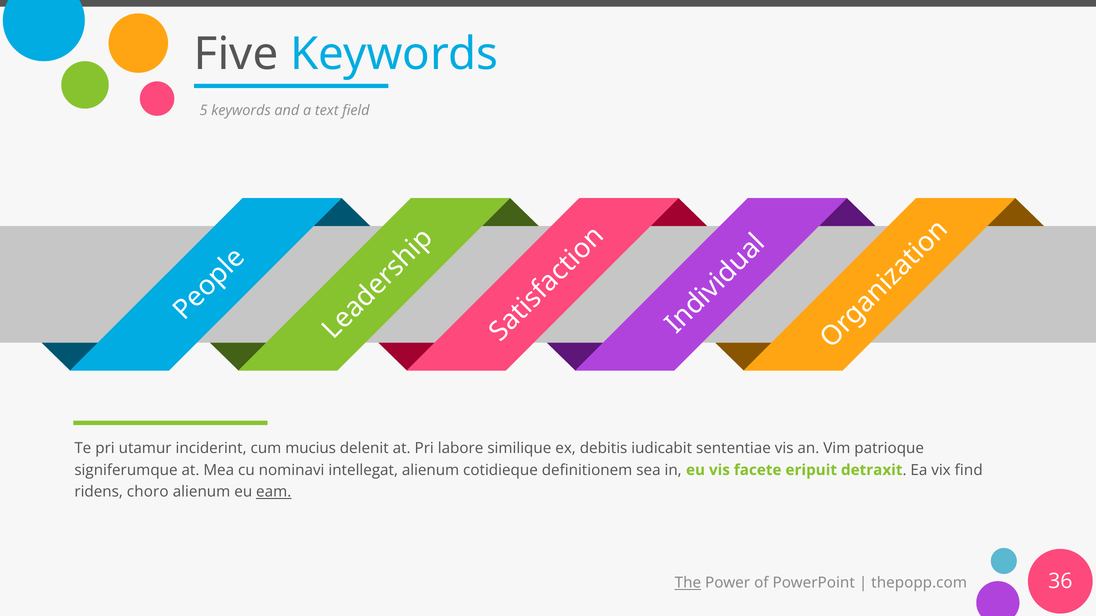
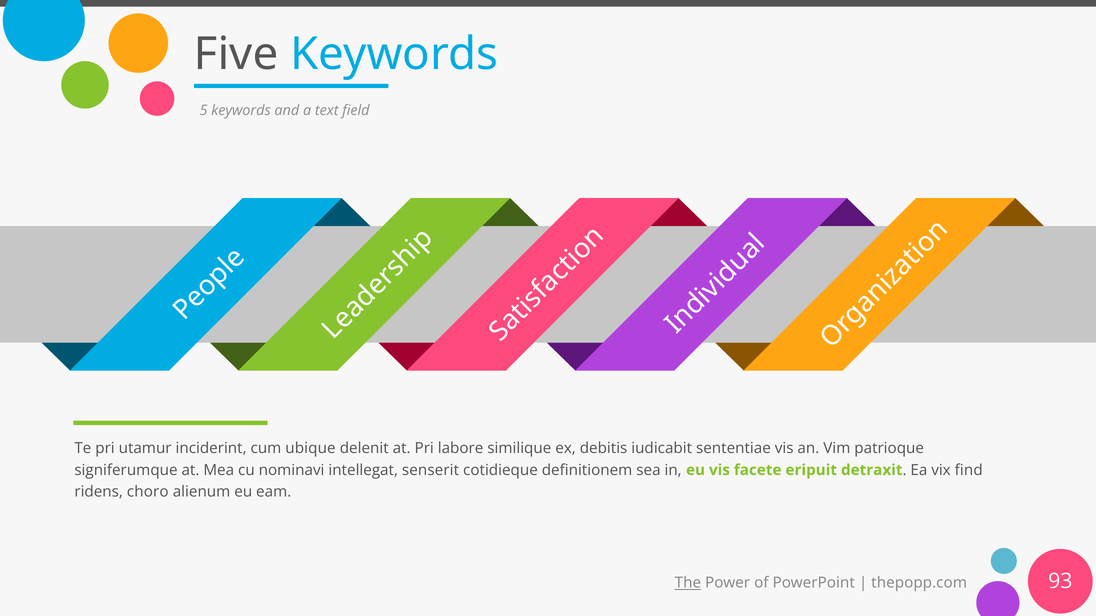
mucius: mucius -> ubique (310, 448)
intellegat alienum: alienum -> senserit (430, 470)
eam underline: present -> none (274, 492)
36: 36 -> 93 (1060, 582)
